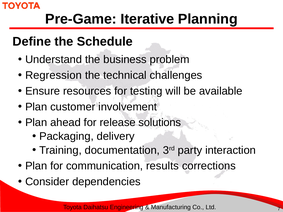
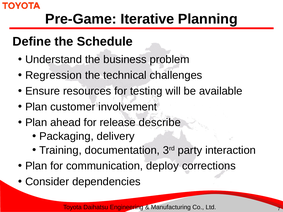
solutions: solutions -> describe (160, 123)
results: results -> deploy (162, 166)
